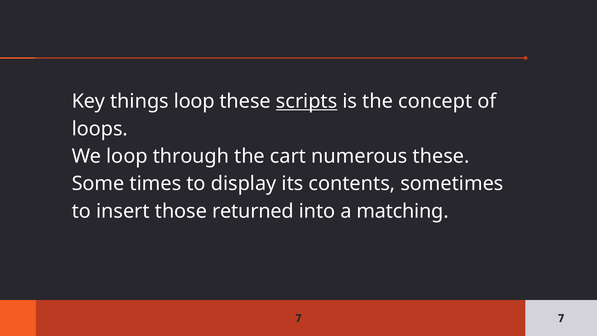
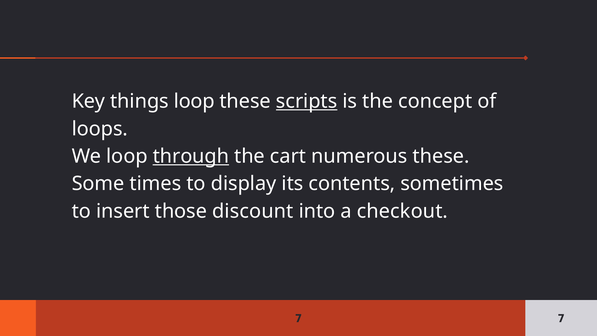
through underline: none -> present (191, 156)
returned: returned -> discount (253, 211)
matching: matching -> checkout (402, 211)
